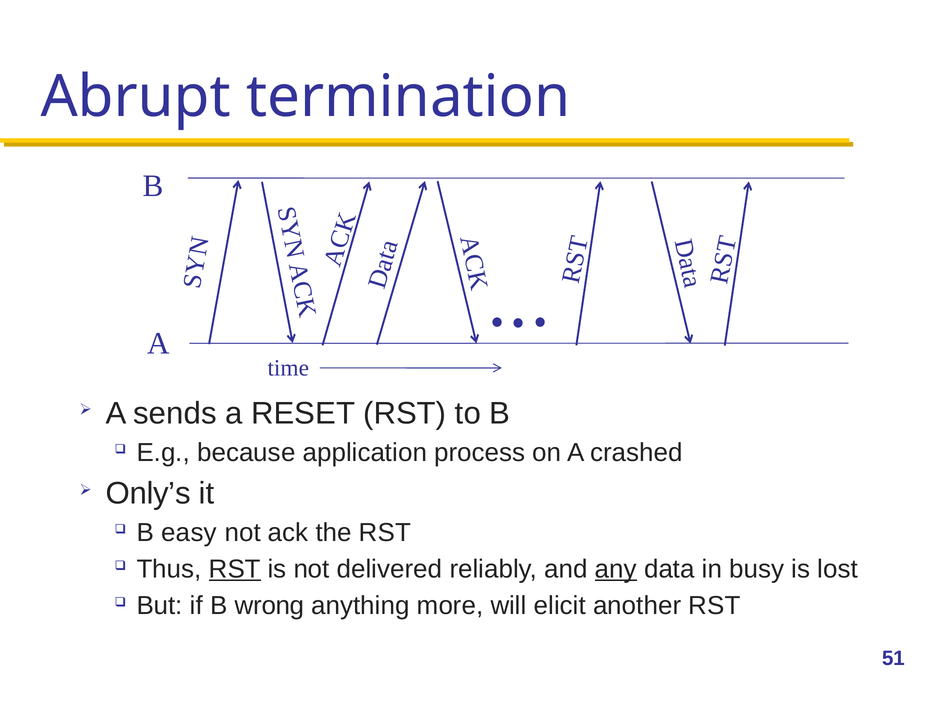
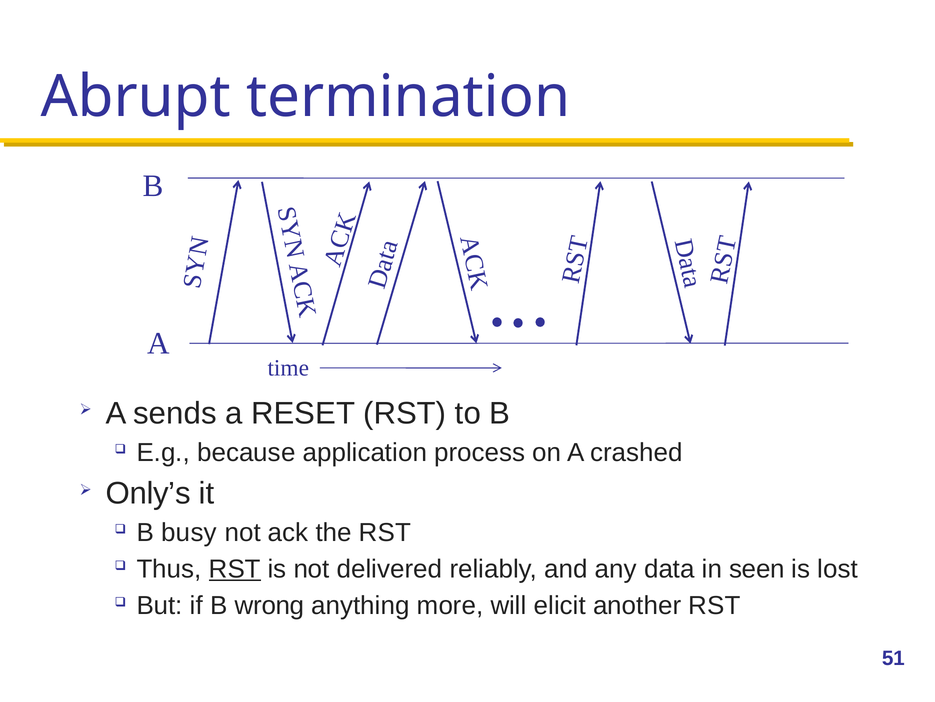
easy: easy -> busy (189, 532)
any underline: present -> none (616, 568)
busy: busy -> seen (757, 568)
